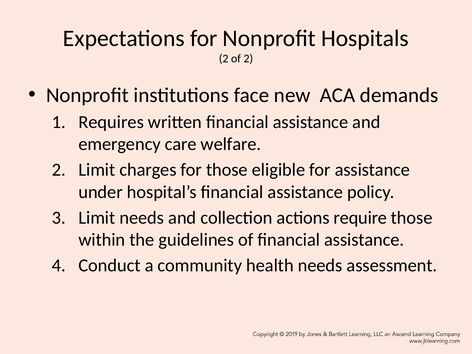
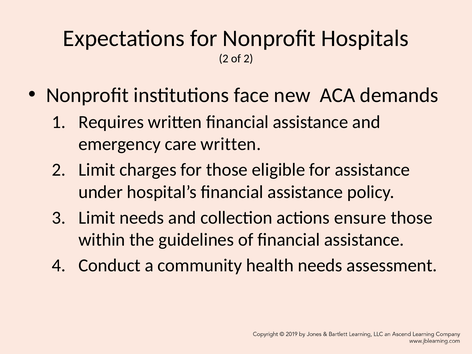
care welfare: welfare -> written (231, 144)
require: require -> ensure (360, 218)
